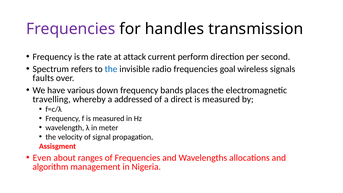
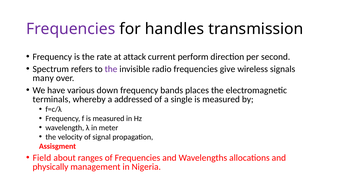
the colour: blue -> purple (111, 69)
goal: goal -> give (228, 69)
faults: faults -> many (43, 78)
travelling: travelling -> terminals (52, 99)
direct: direct -> single (182, 99)
Even: Even -> Field (42, 158)
algorithm: algorithm -> physically (50, 167)
